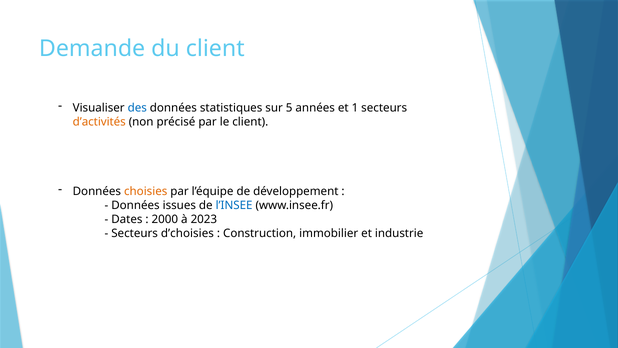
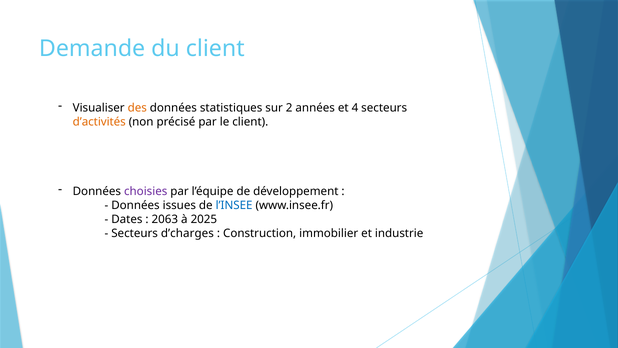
des colour: blue -> orange (137, 108)
5: 5 -> 2 (289, 108)
1: 1 -> 4 (355, 108)
choisies colour: orange -> purple (146, 191)
2000: 2000 -> 2063 (165, 219)
2023: 2023 -> 2025 (204, 219)
d’choisies: d’choisies -> d’charges (187, 233)
